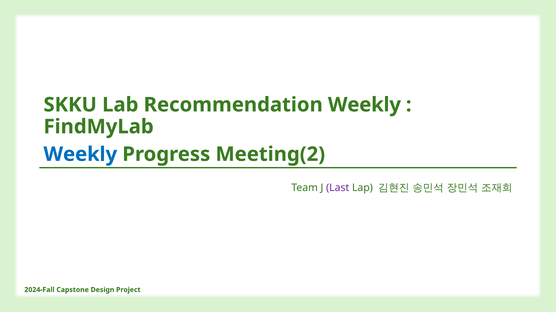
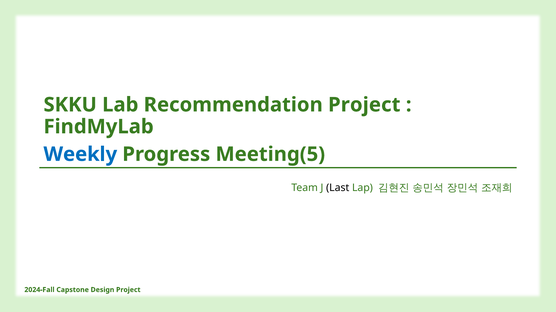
Recommendation Weekly: Weekly -> Project (364, 105)
Meeting(2: Meeting(2 -> Meeting(5 (270, 155)
Last colour: purple -> black (338, 188)
